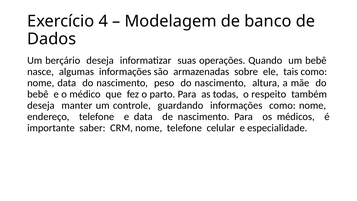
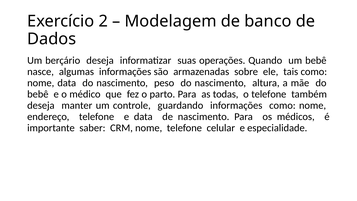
4: 4 -> 2 (103, 21)
o respeito: respeito -> telefone (269, 94)
